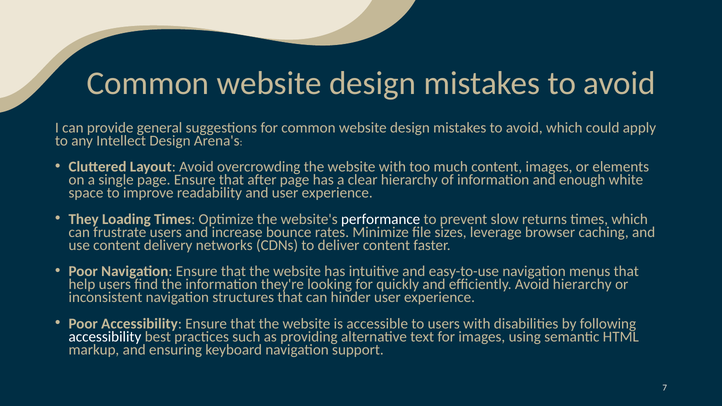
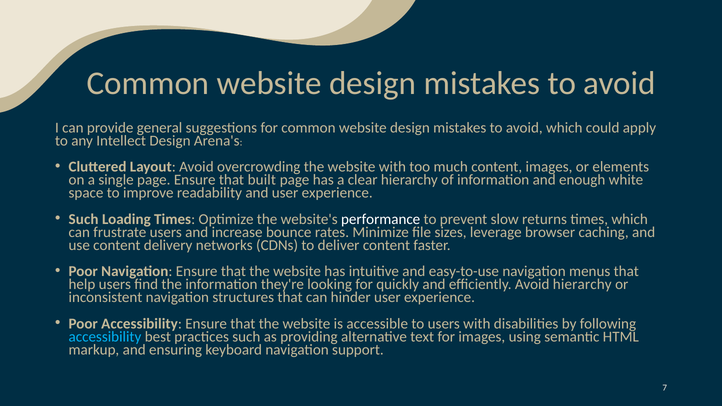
after: after -> built (262, 180)
They: They -> Such (84, 219)
accessibility colour: white -> light blue (105, 337)
